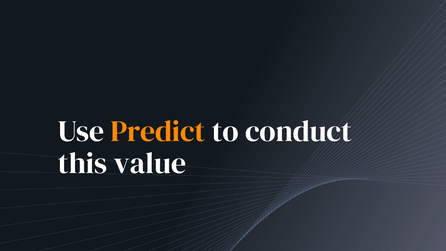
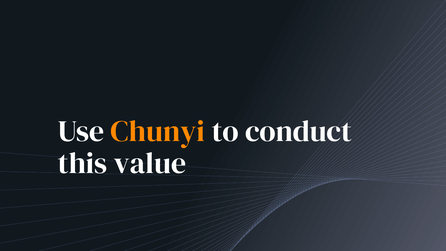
Predict: Predict -> Chunyi (158, 131)
